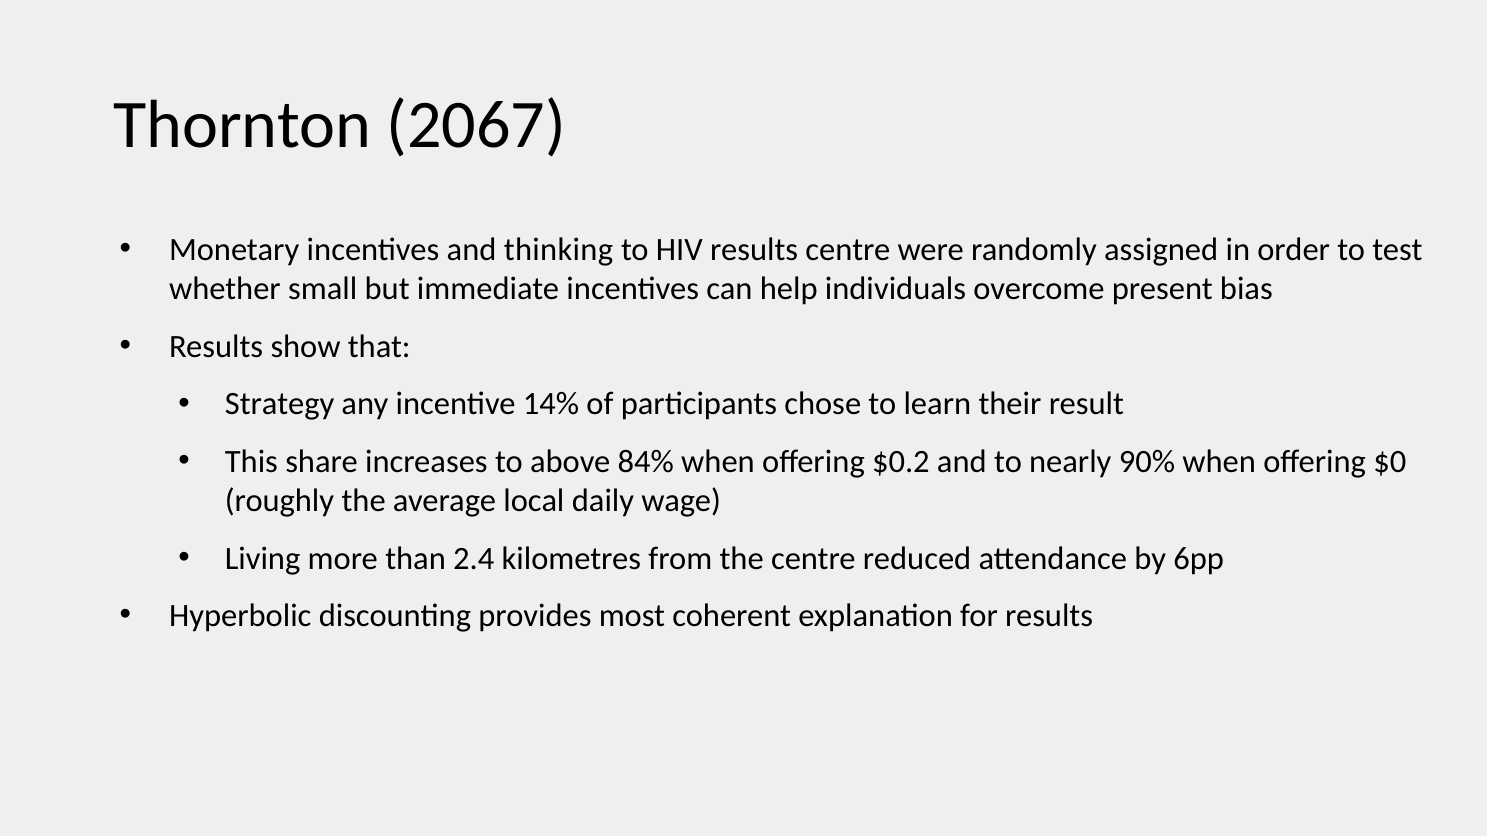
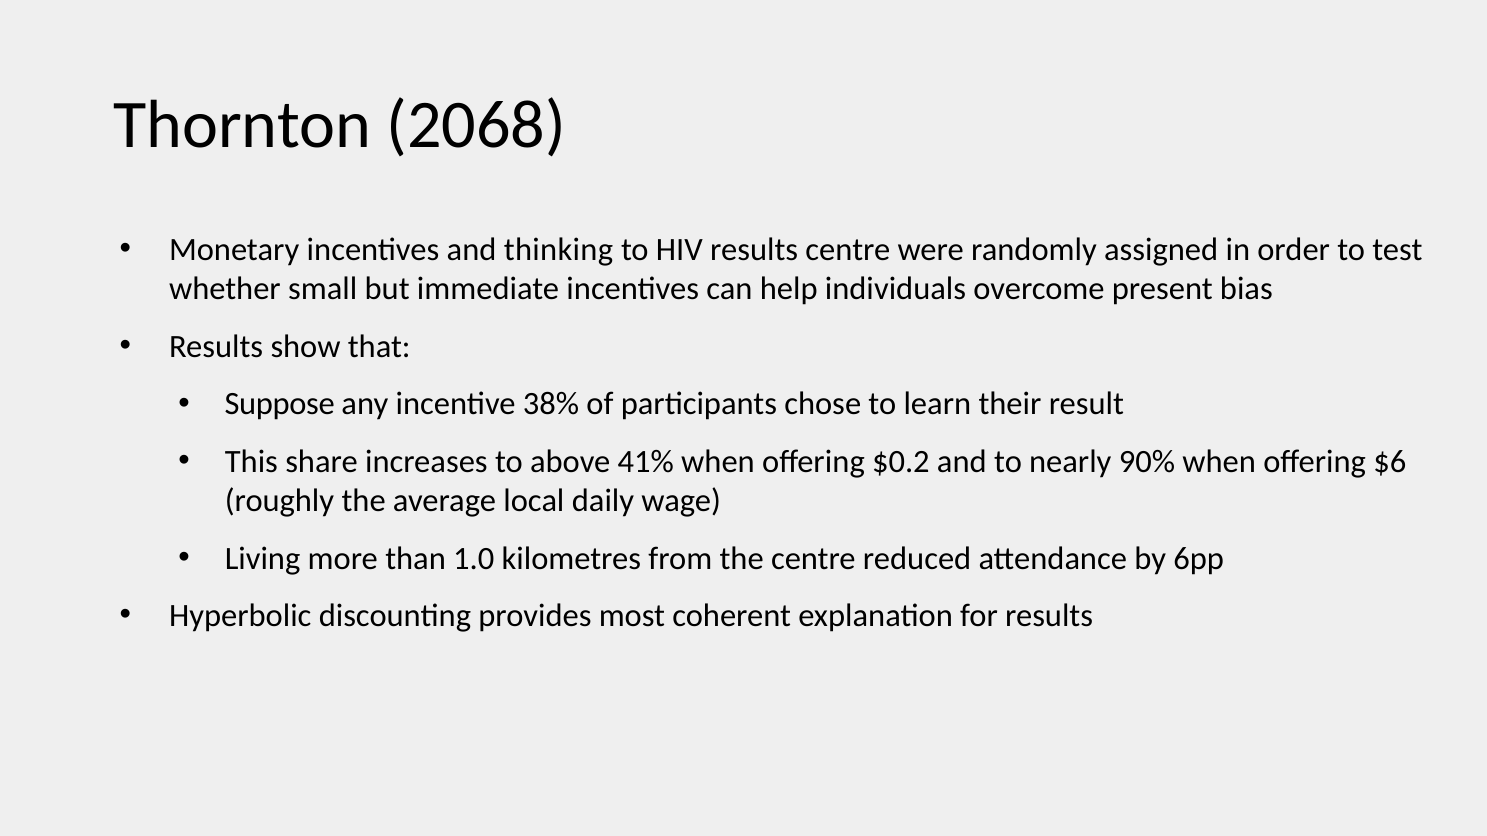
2067: 2067 -> 2068 (476, 125)
Strategy: Strategy -> Suppose (280, 404)
14%: 14% -> 38% (551, 404)
84%: 84% -> 41% (646, 462)
$0: $0 -> $6 (1390, 462)
2.4: 2.4 -> 1.0 (474, 559)
